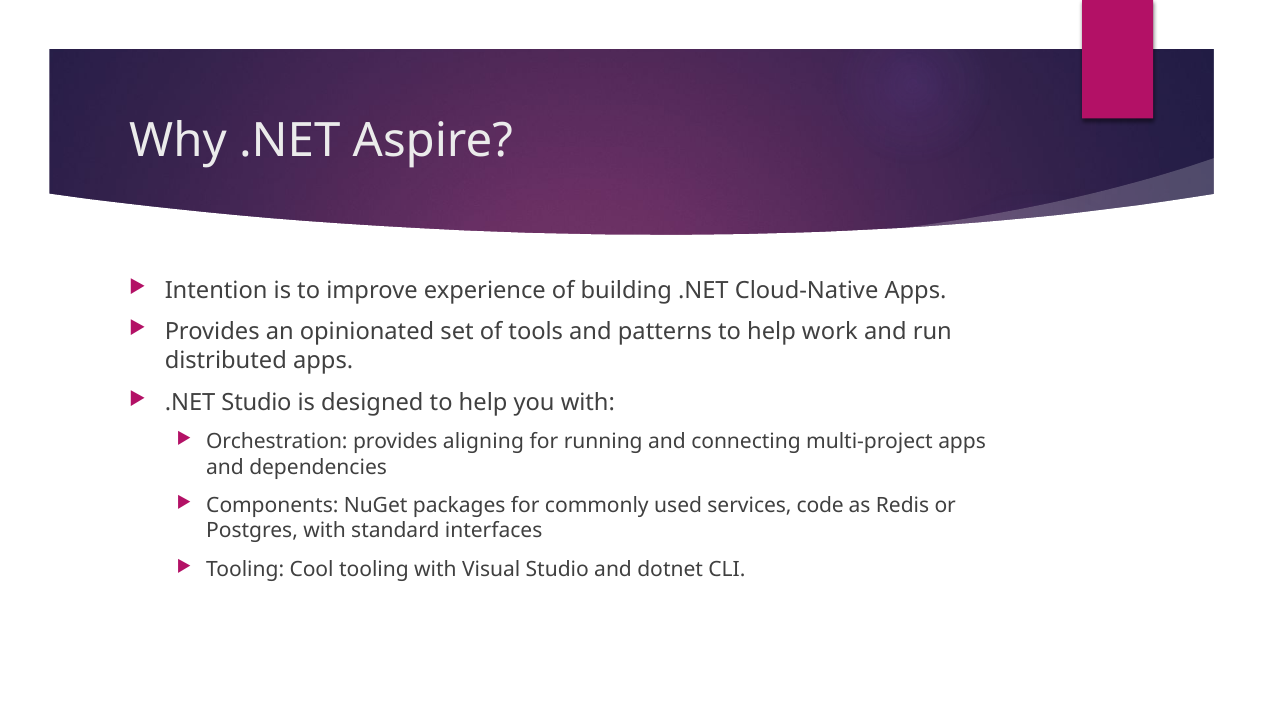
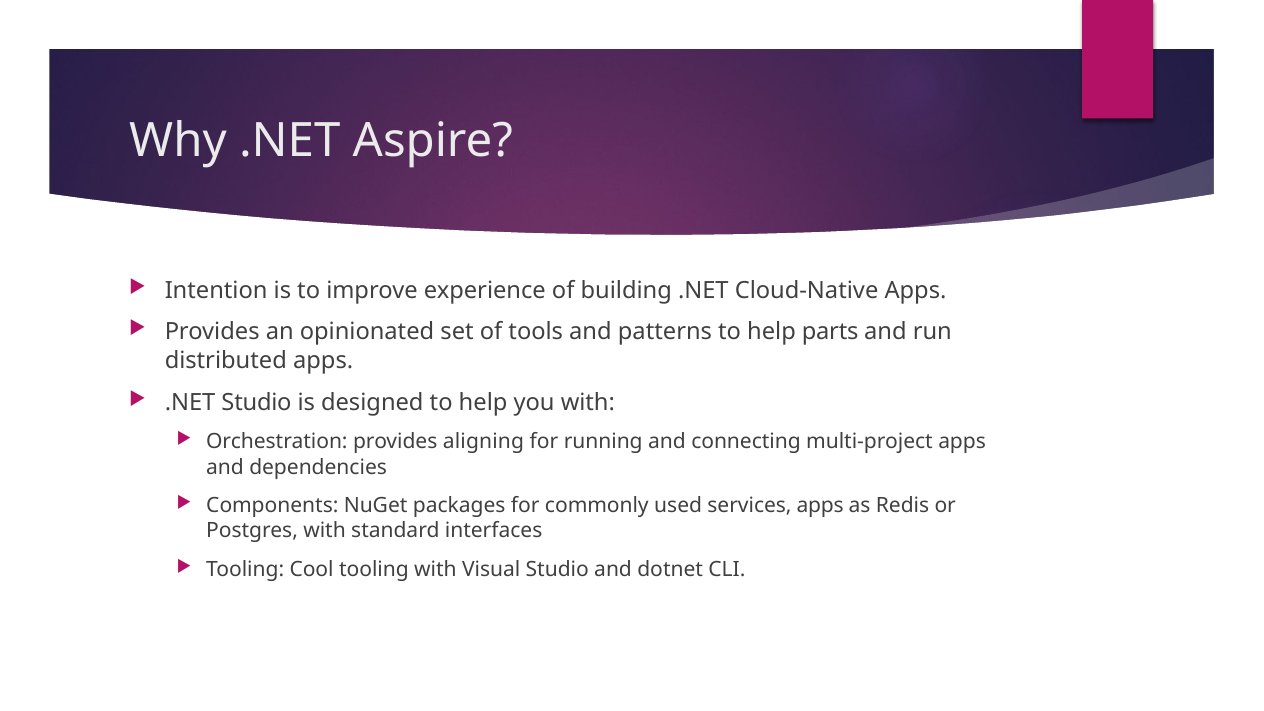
work: work -> parts (830, 332)
services code: code -> apps (820, 506)
